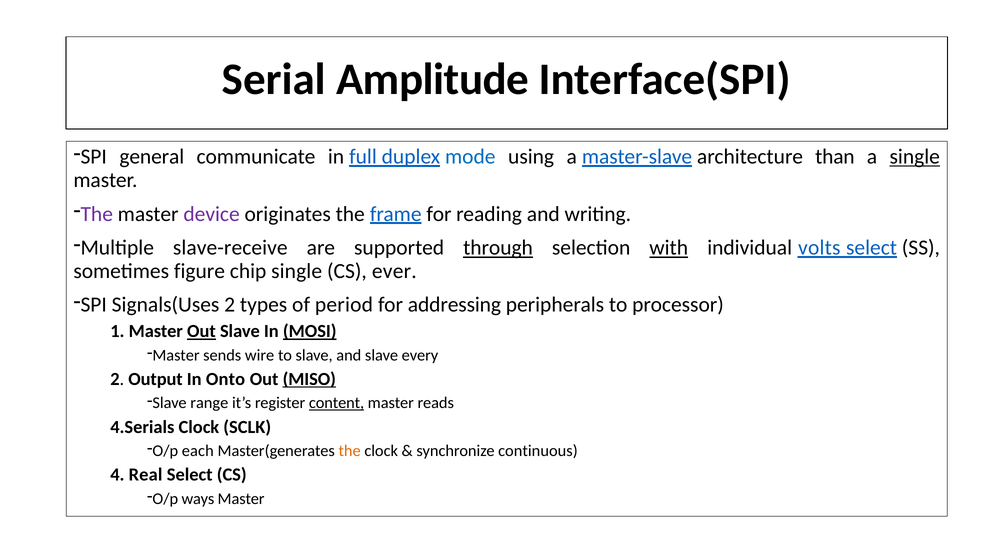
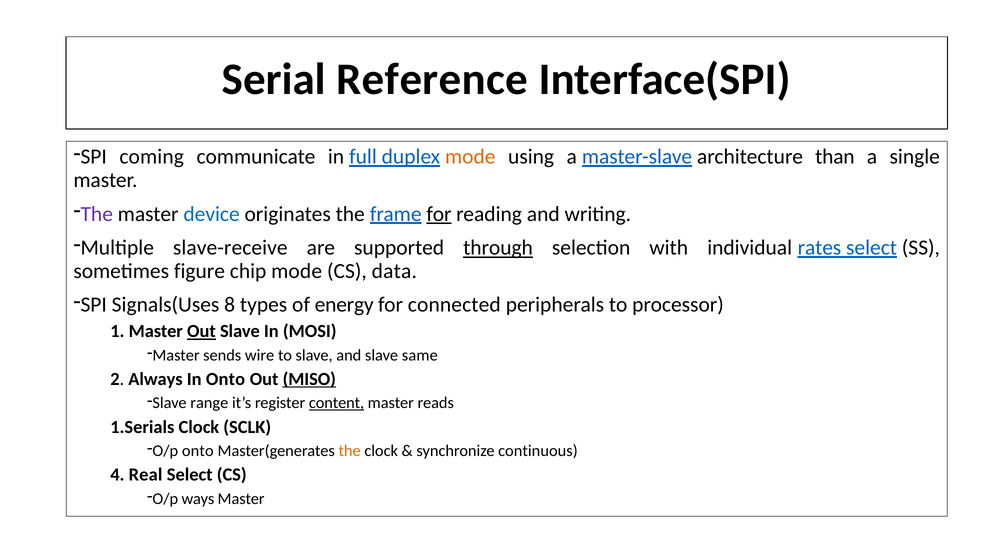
Amplitude: Amplitude -> Reference (432, 79)
general: general -> coming (152, 157)
mode colour: blue -> orange (470, 157)
single underline: present -> none (915, 157)
device colour: purple -> blue (212, 214)
for underline: none -> present (439, 214)
with underline: present -> none (669, 248)
volts: volts -> rates (819, 248)
chip single: single -> mode (297, 271)
ever: ever -> data (394, 271)
Signals(Uses 2: 2 -> 8 (230, 305)
period: period -> energy (344, 305)
addressing: addressing -> connected (454, 305)
MOSI underline: present -> none (310, 331)
every: every -> same (420, 355)
Output: Output -> Always (155, 379)
4.Serials: 4.Serials -> 1.Serials (142, 427)
O/p each: each -> onto (198, 451)
